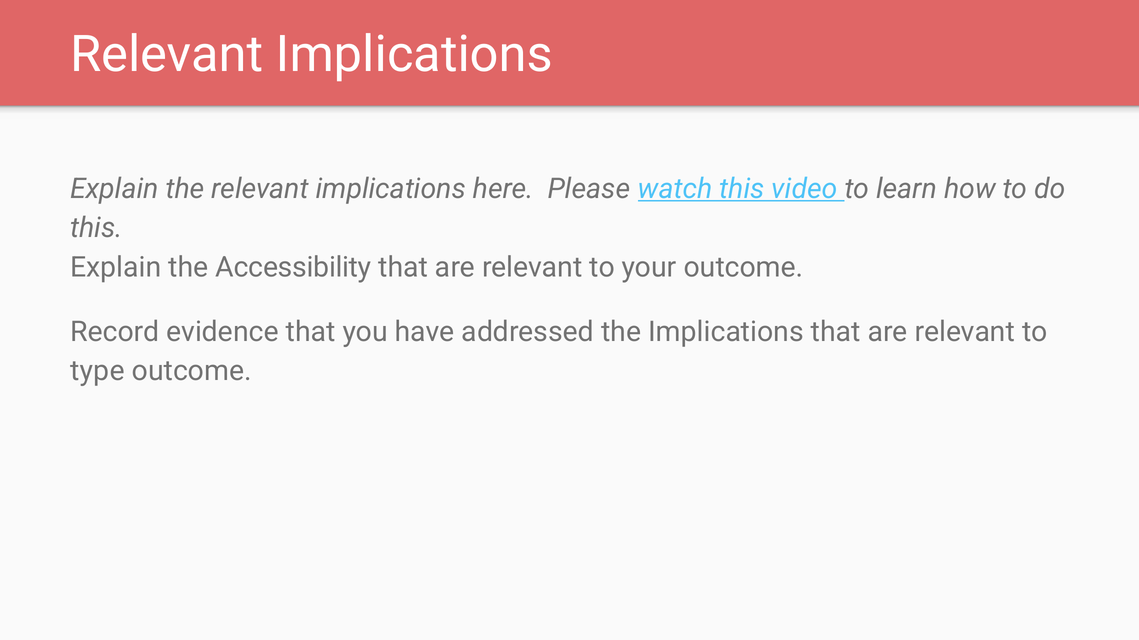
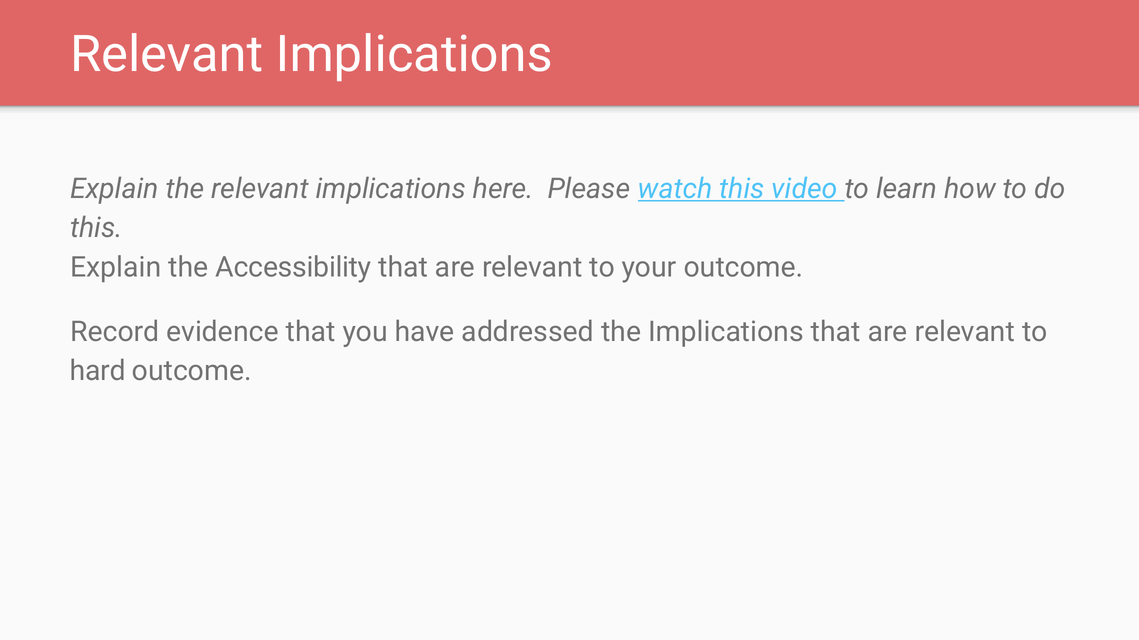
type: type -> hard (98, 371)
